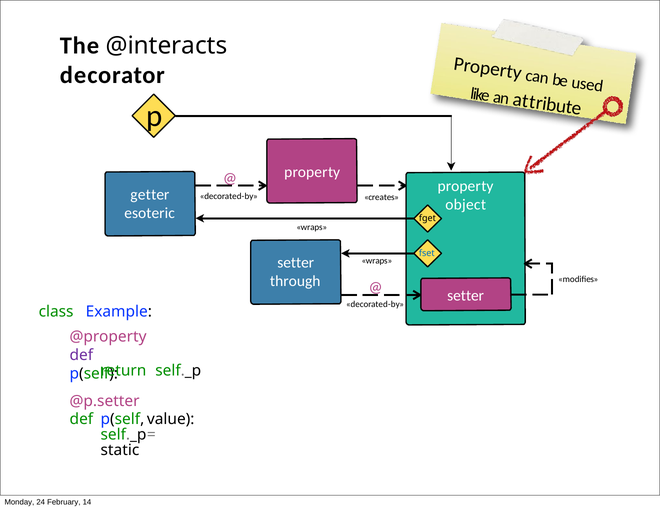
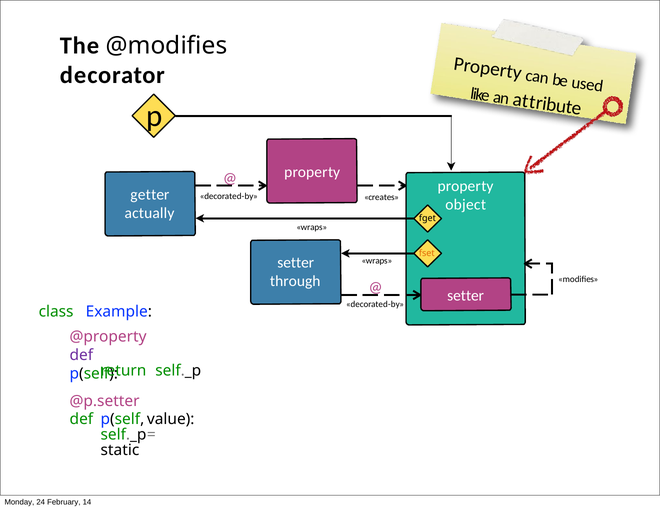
@interacts: @interacts -> @modifies (166, 46)
esoteric: esoteric -> actually (149, 213)
fset colour: blue -> orange (427, 253)
